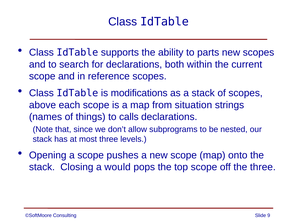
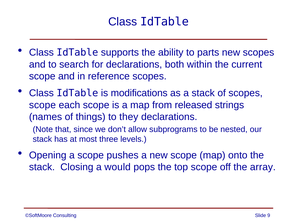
above: above -> scope (42, 105)
situation: situation -> released (193, 105)
calls: calls -> they (129, 117)
the three: three -> array (263, 167)
